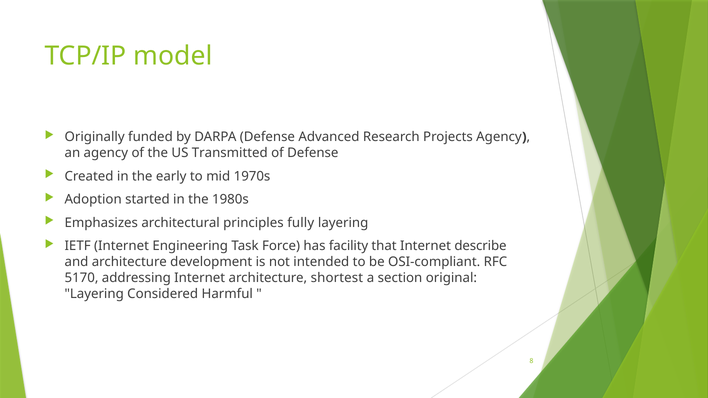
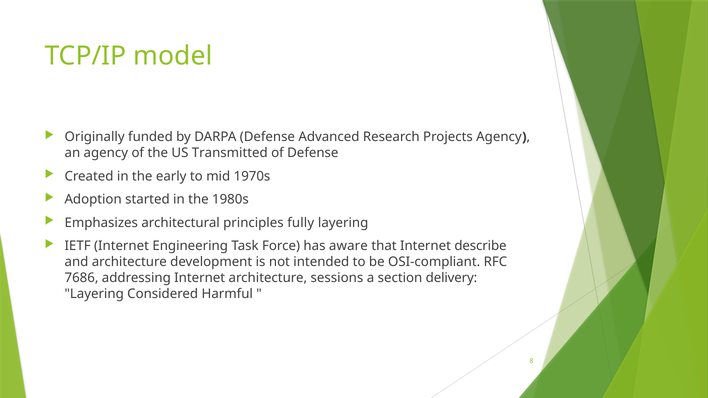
facility: facility -> aware (348, 246)
5170: 5170 -> 7686 (81, 278)
shortest: shortest -> sessions (337, 278)
original: original -> delivery (451, 278)
